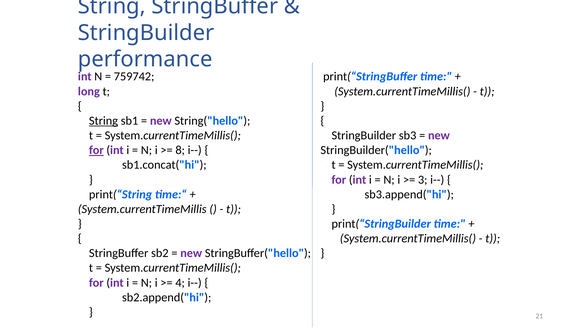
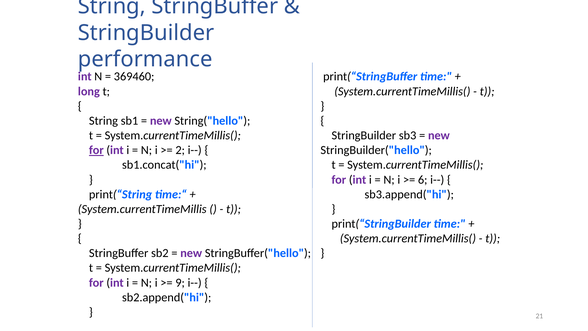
759742: 759742 -> 369460 (134, 77)
String underline: present -> none (103, 121)
8: 8 -> 2 (180, 150)
3: 3 -> 6 (423, 179)
4: 4 -> 9 (180, 282)
